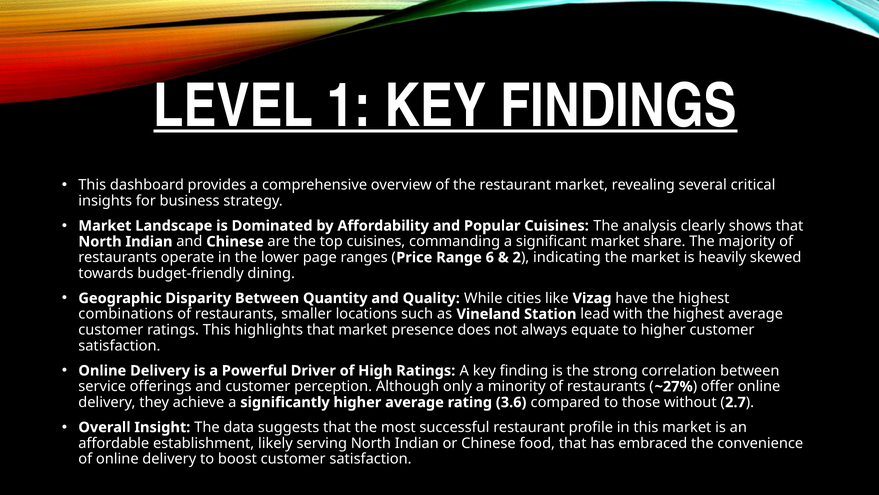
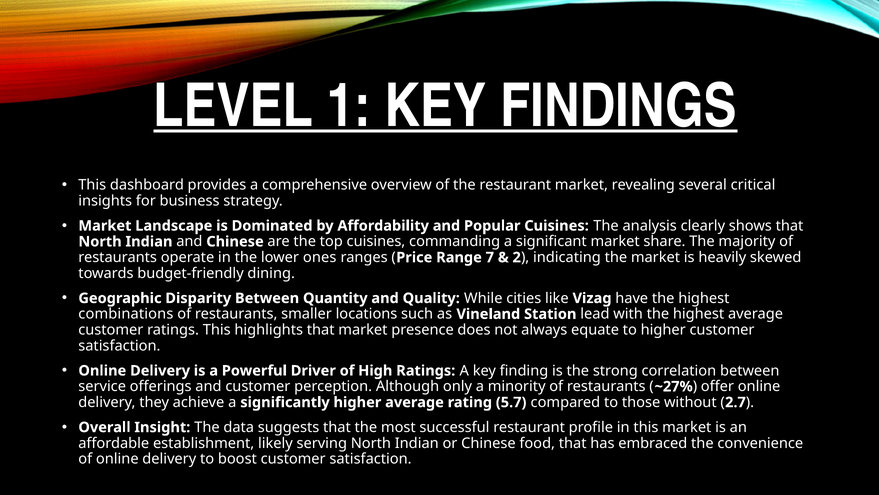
page: page -> ones (320, 257)
6: 6 -> 7 (490, 257)
3.6: 3.6 -> 5.7 (511, 402)
